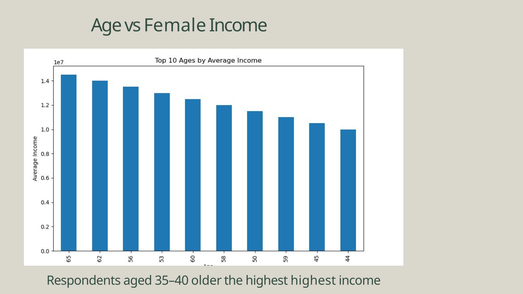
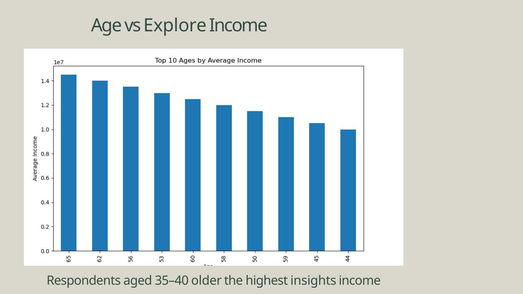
Female: Female -> Explore (175, 25)
highest highest: highest -> insights (313, 281)
